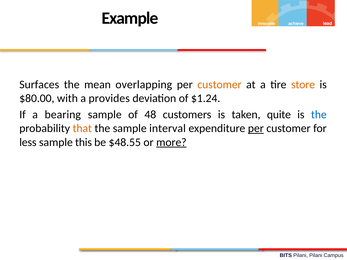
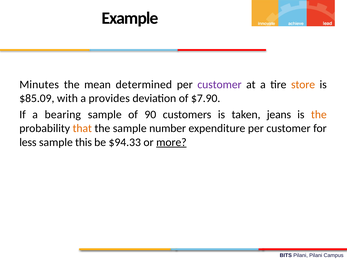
Surfaces: Surfaces -> Minutes (39, 85)
overlapping: overlapping -> determined (144, 85)
customer colour: orange -> purple (220, 85)
$80.00: $80.00 -> $85.09 (37, 98)
$1.24: $1.24 -> $7.90 (206, 98)
48: 48 -> 90 (150, 115)
quite: quite -> jeans (279, 115)
the colour: blue -> orange (319, 115)
interval: interval -> number (168, 128)
per underline: present -> none (256, 128)
$48.55: $48.55 -> $94.33 (125, 142)
